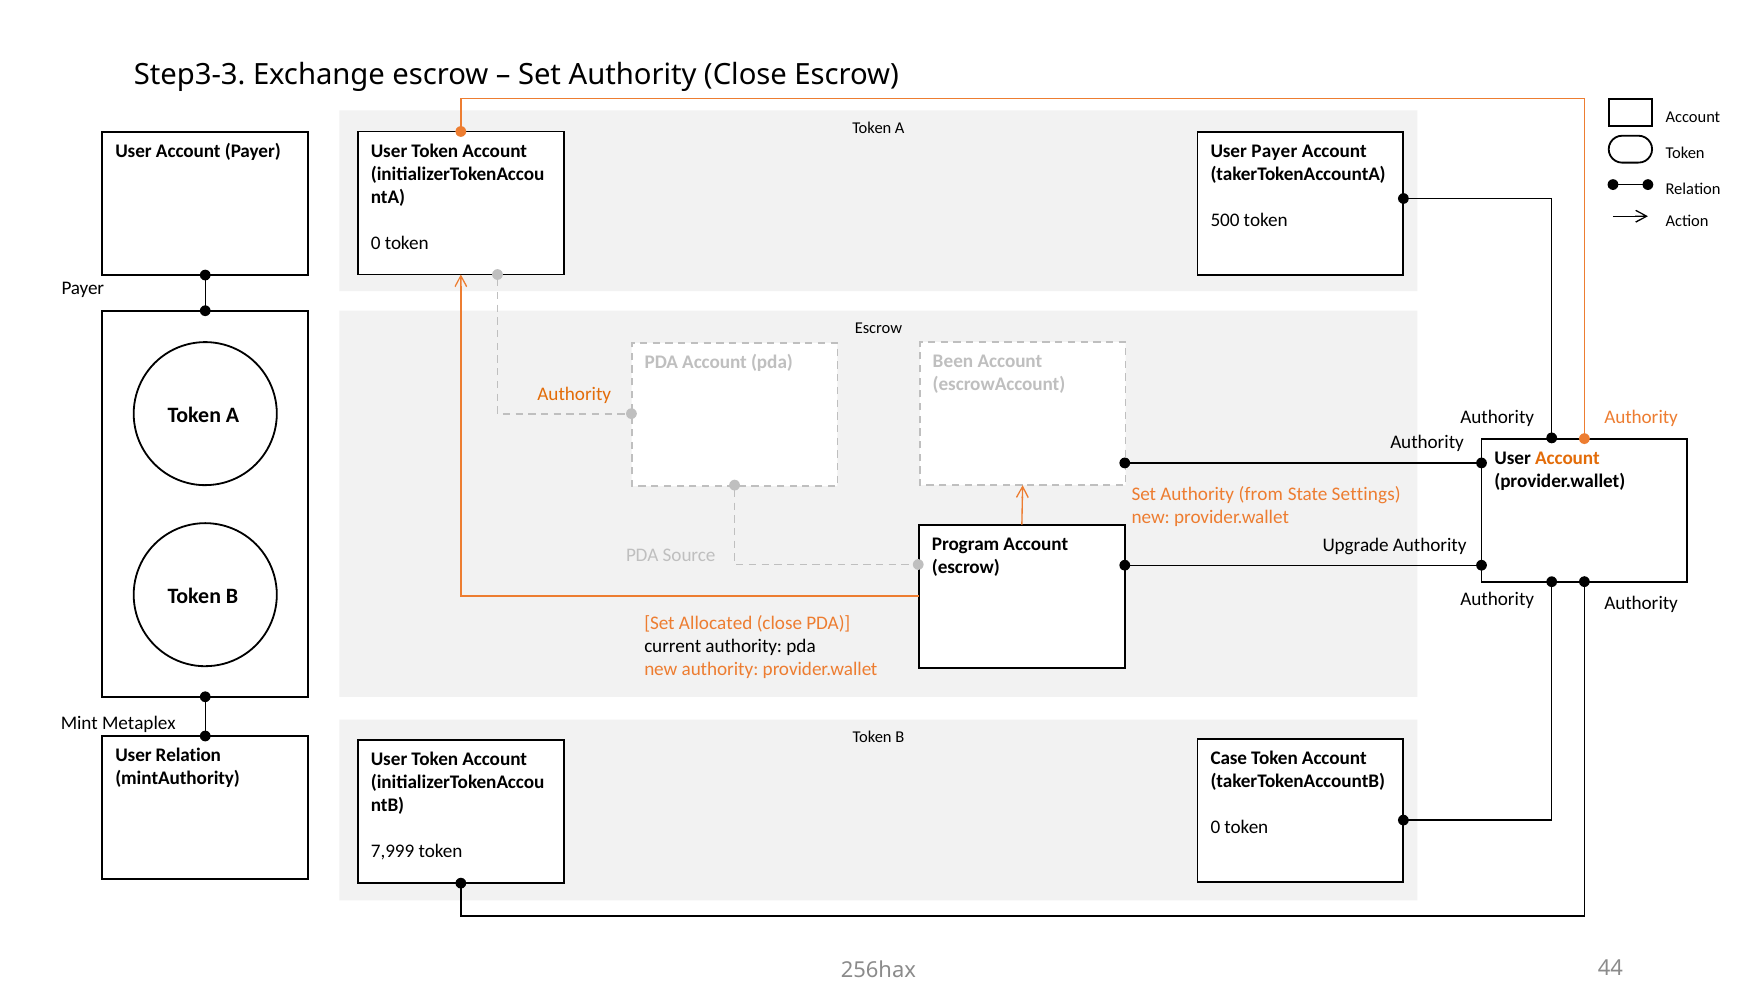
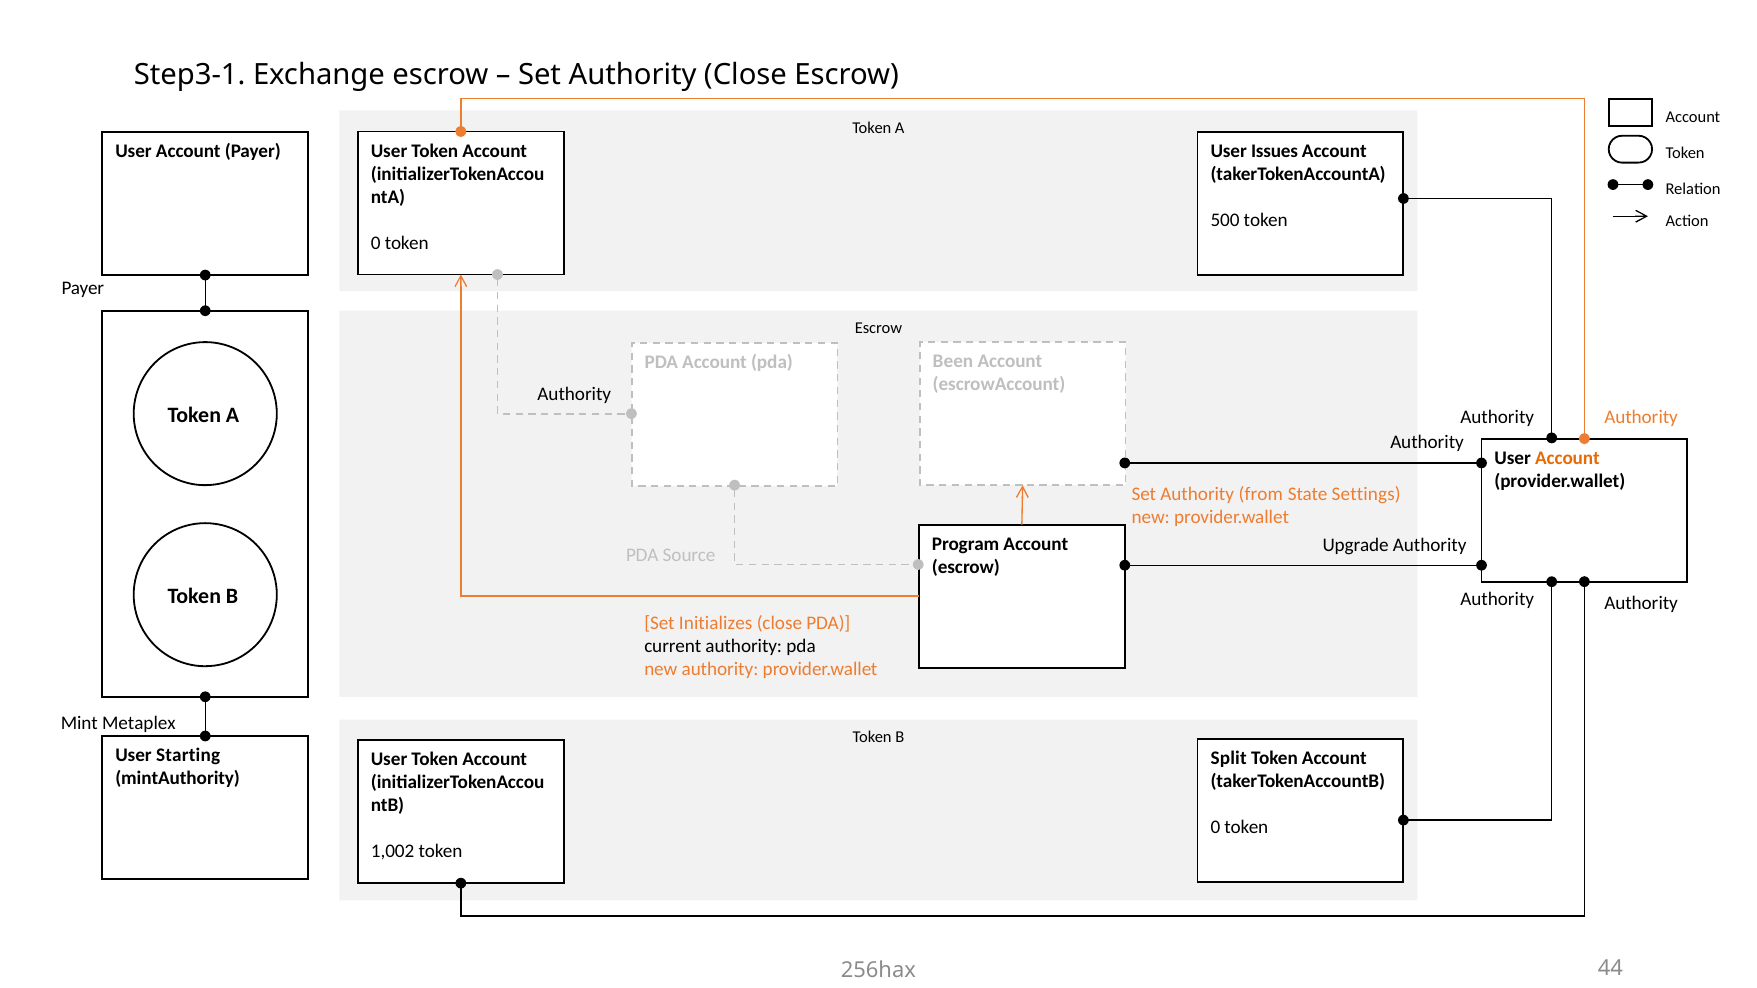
Step3-3: Step3-3 -> Step3-1 (190, 75)
User Payer: Payer -> Issues (1275, 151)
Authority colour: orange -> black (574, 395)
Allocated: Allocated -> Initializes (716, 623)
User Relation: Relation -> Starting (188, 756)
Case: Case -> Split (1229, 759)
7,999: 7,999 -> 1,002 (393, 852)
